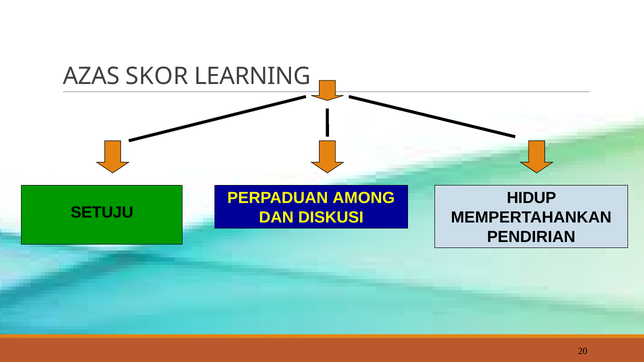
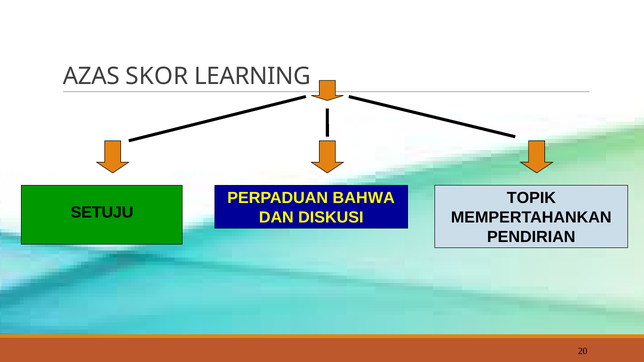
AMONG: AMONG -> BAHWA (364, 198)
HIDUP: HIDUP -> TOPIK (531, 198)
